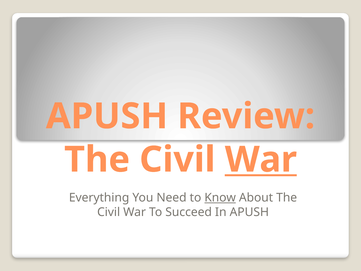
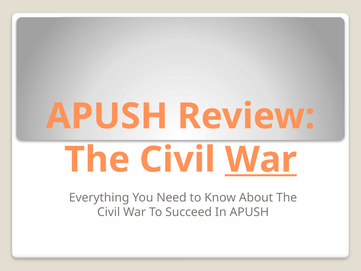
Know underline: present -> none (220, 198)
